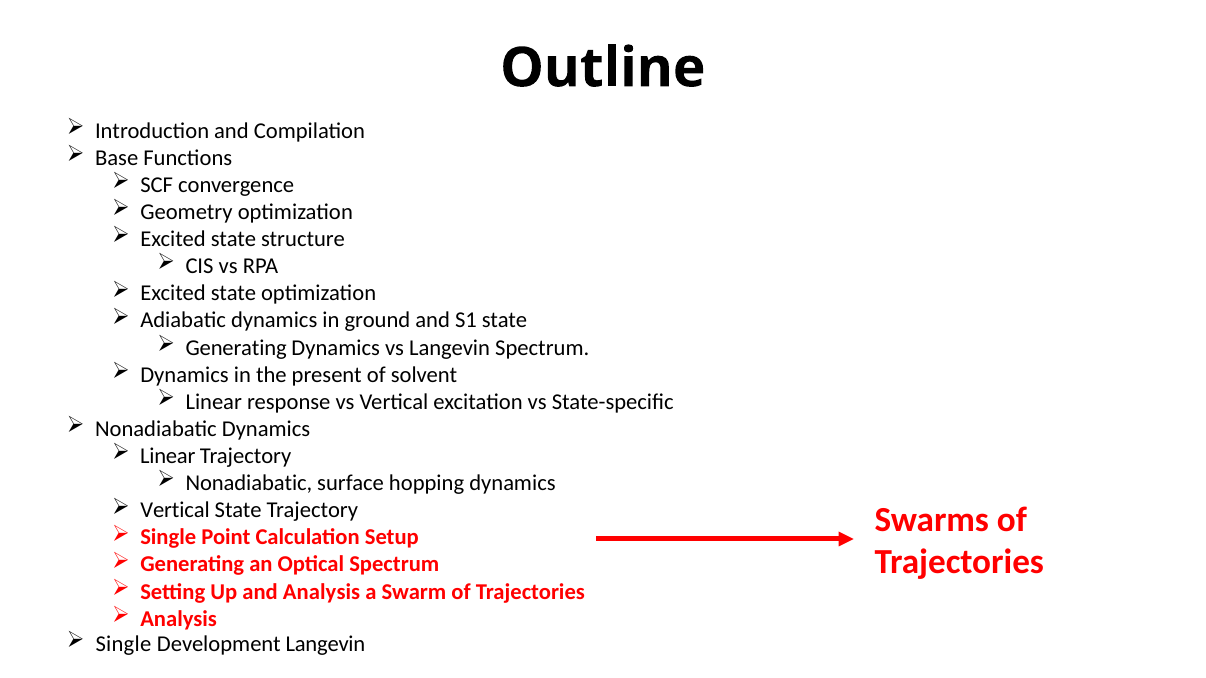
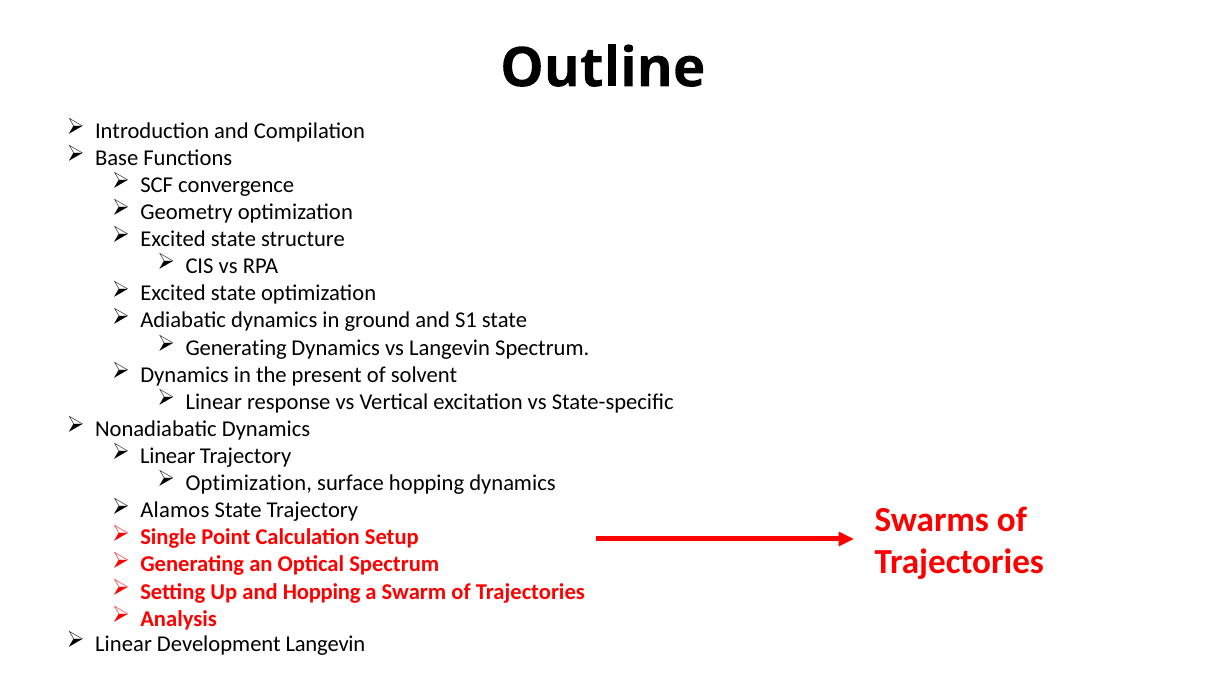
Nonadiabatic: Nonadiabatic -> Optimization (249, 483)
Vertical: Vertical -> Alamos (175, 511)
and Analysis: Analysis -> Hopping (322, 592)
Single: Single -> Linear (124, 644)
